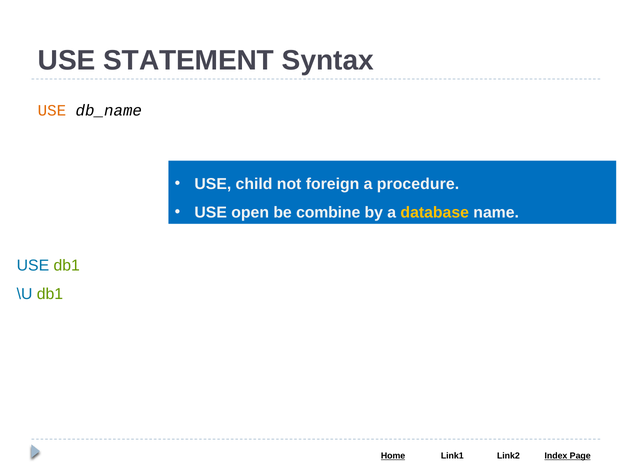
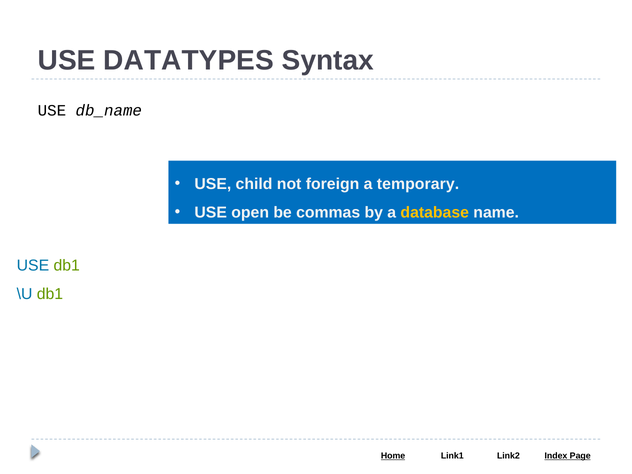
STATEMENT: STATEMENT -> DATATYPES (189, 61)
USE colour: orange -> black (52, 110)
procedure: procedure -> temporary (418, 184)
combine: combine -> commas (328, 212)
